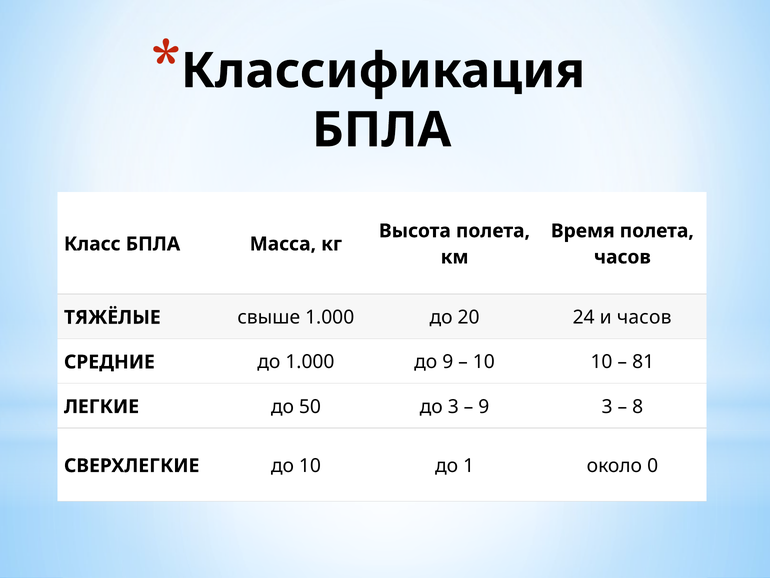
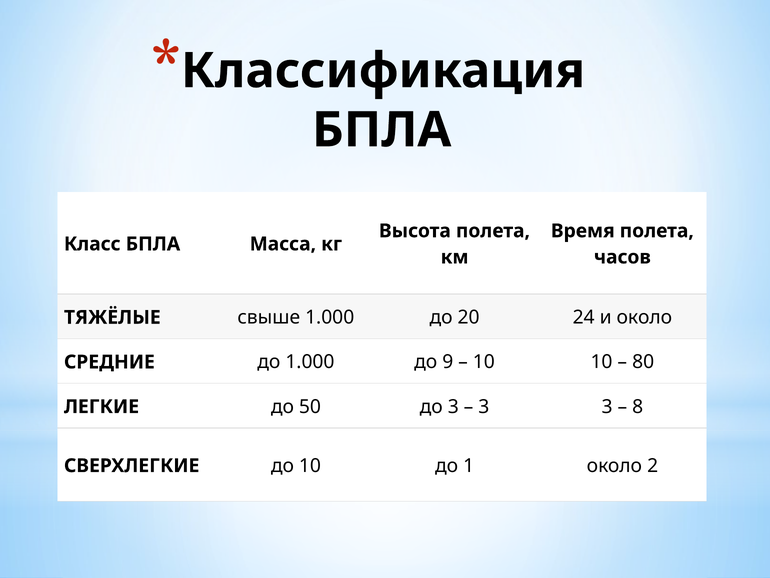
и часов: часов -> около (644, 317)
81: 81 -> 80 (643, 362)
9: 9 -> 3 (484, 406)
0: 0 -> 2 (653, 465)
